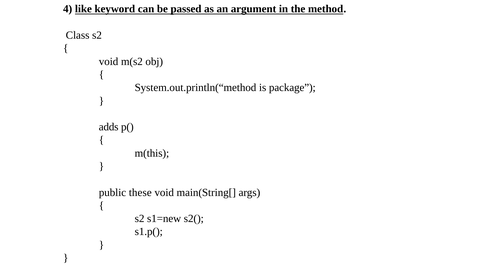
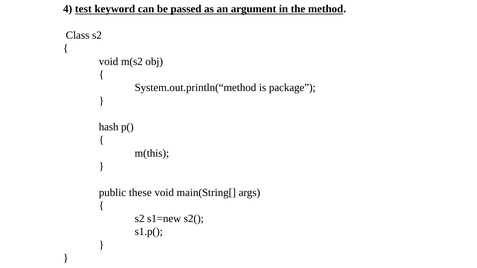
like: like -> test (83, 9)
adds: adds -> hash (109, 127)
